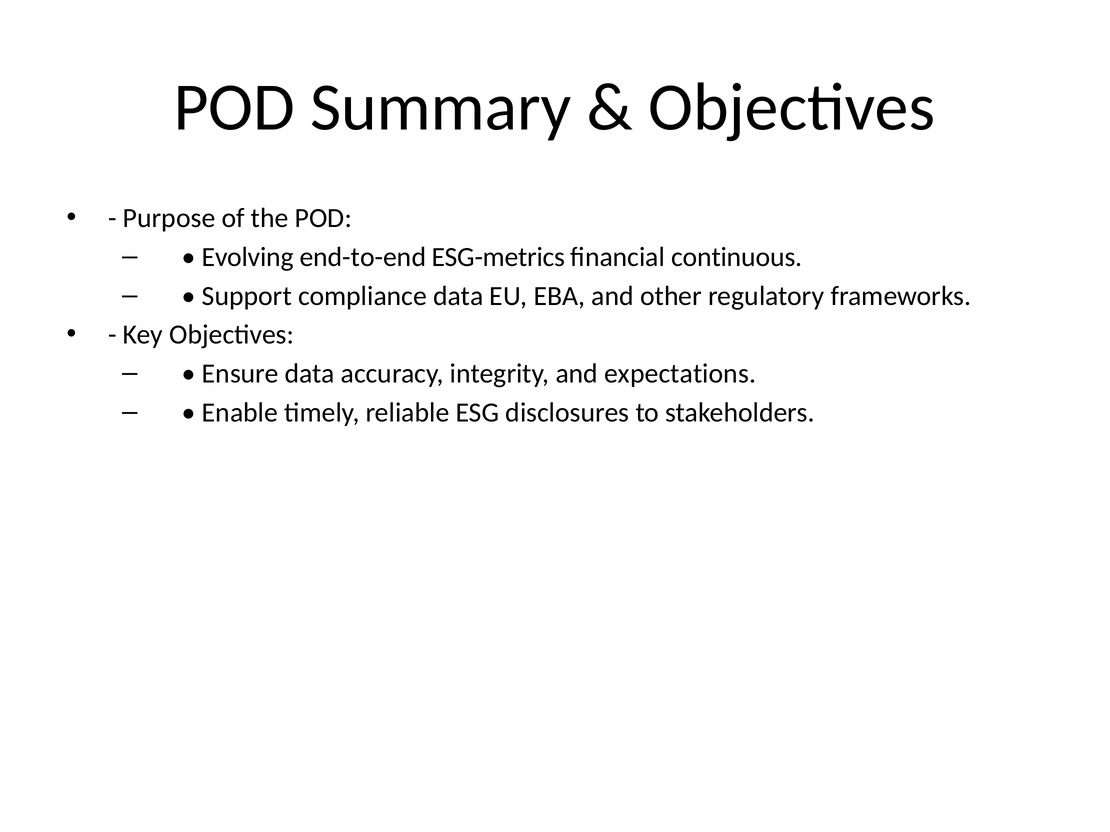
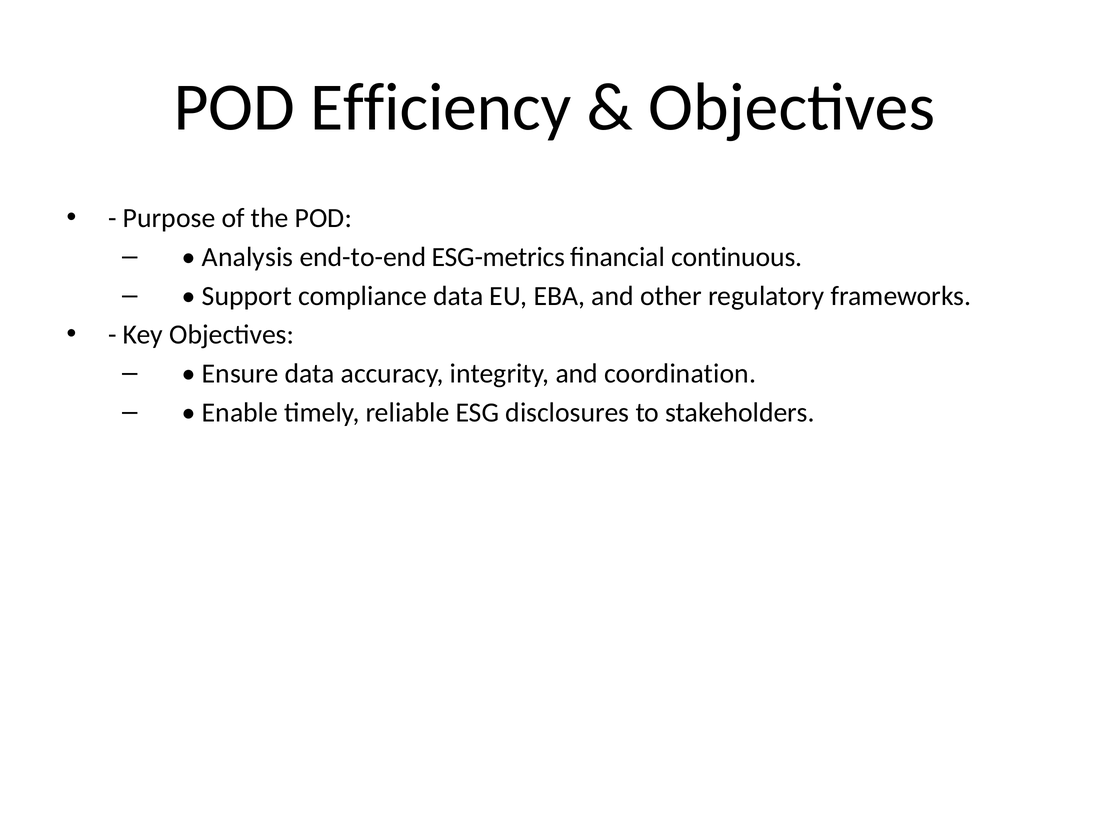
Summary: Summary -> Efficiency (441, 107)
Evolving: Evolving -> Analysis (248, 257)
expectations: expectations -> coordination (680, 374)
